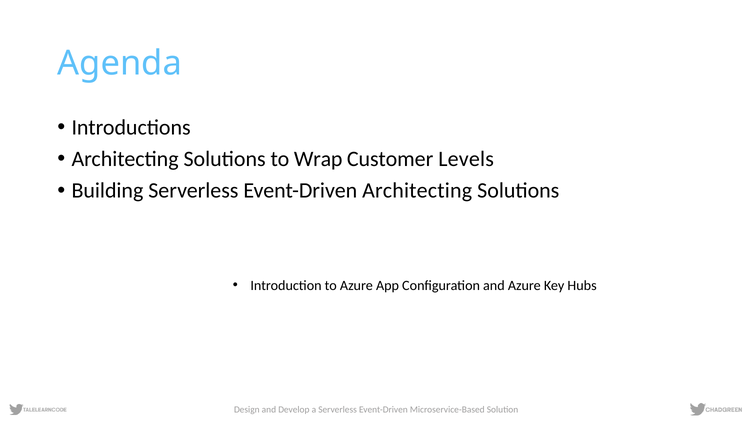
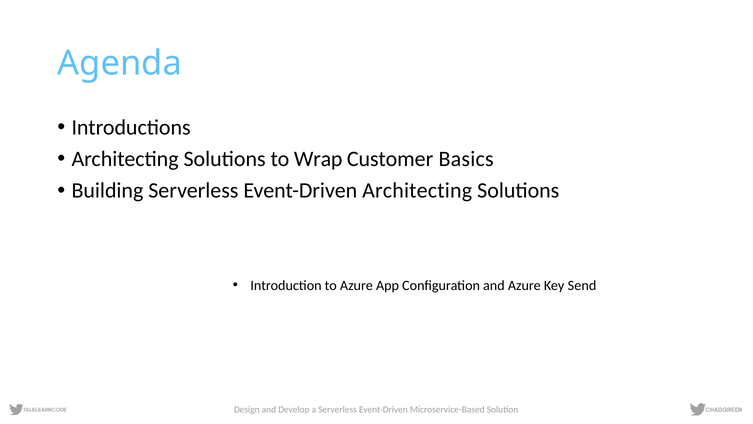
Levels: Levels -> Basics (466, 159)
Hubs: Hubs -> Send (582, 285)
